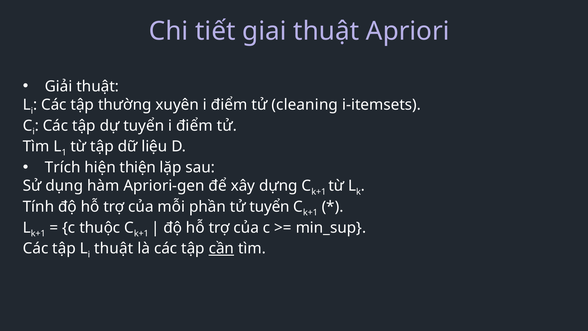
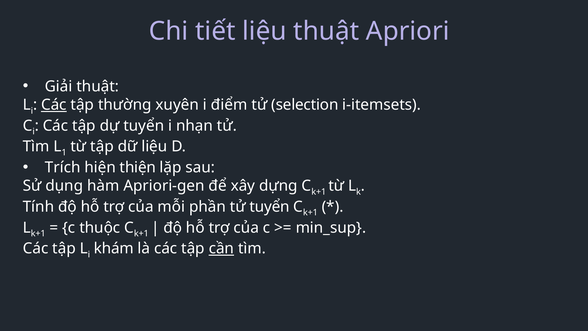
tiết giai: giai -> liệu (264, 31)
Các underline: none -> present (54, 105)
cleaning: cleaning -> selection (305, 105)
tuyển i điểm: điểm -> nhạn (194, 126)
i thuật: thuật -> khám (114, 248)
